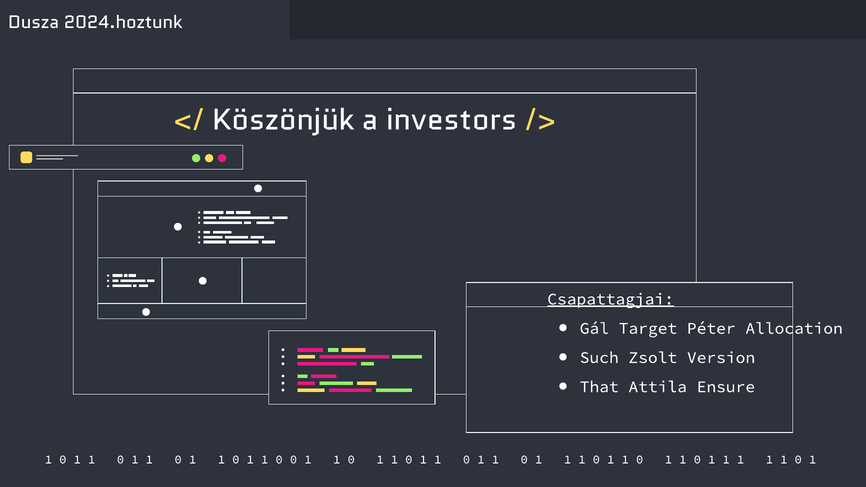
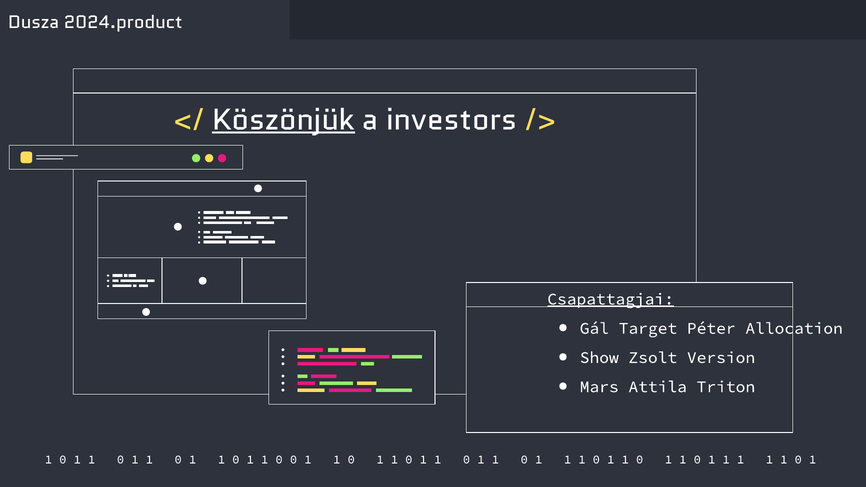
2024.hoztunk: 2024.hoztunk -> 2024.product (123, 22)
Köszönjük underline: none -> present (283, 120)
Such: Such -> Show (599, 358)
That: That -> Mars (599, 387)
Ensure: Ensure -> Triton (726, 387)
